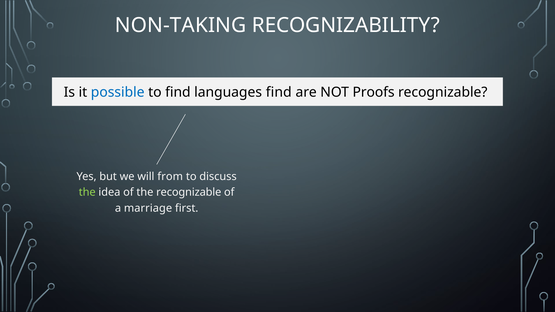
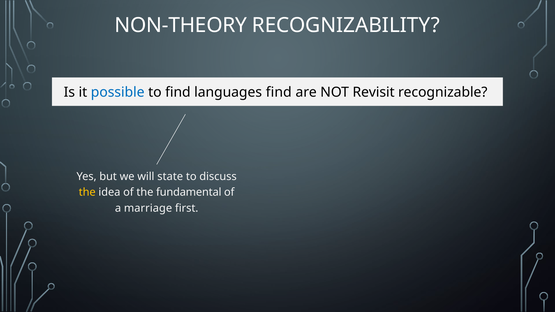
NON-TAKING: NON-TAKING -> NON-THEORY (181, 25)
Proofs: Proofs -> Revisit (374, 92)
from: from -> state (170, 177)
the colour: light green -> yellow (87, 192)
the recognizable: recognizable -> fundamental (189, 192)
